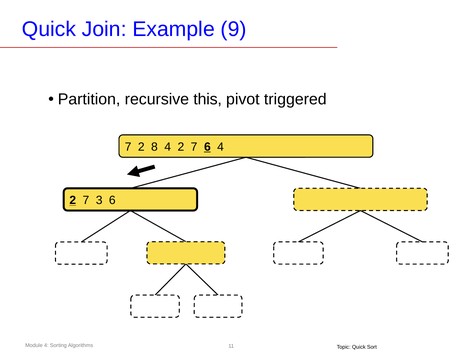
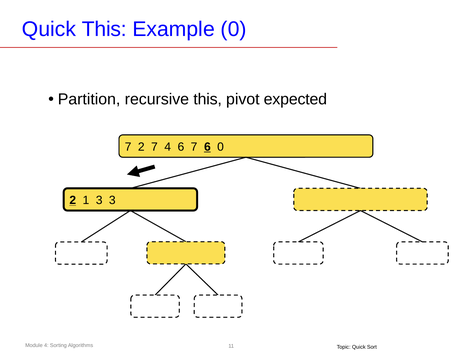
Quick Join: Join -> This (104, 29)
Example 9: 9 -> 0 (234, 29)
triggered: triggered -> expected (295, 99)
2 8: 8 -> 7 (154, 147)
4 2: 2 -> 6 (181, 147)
6 4: 4 -> 0 (221, 147)
7: 7 -> 1 (86, 200)
3 6: 6 -> 3 (112, 200)
